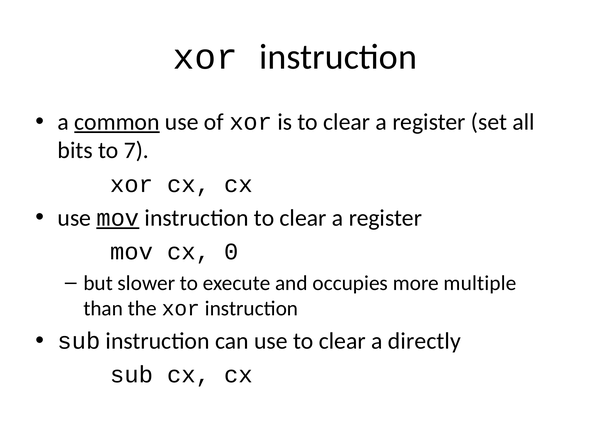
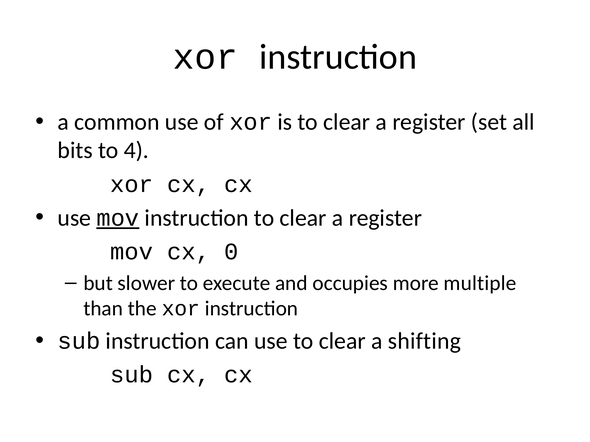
common underline: present -> none (117, 122)
7: 7 -> 4 (136, 151)
directly: directly -> shifting (424, 341)
